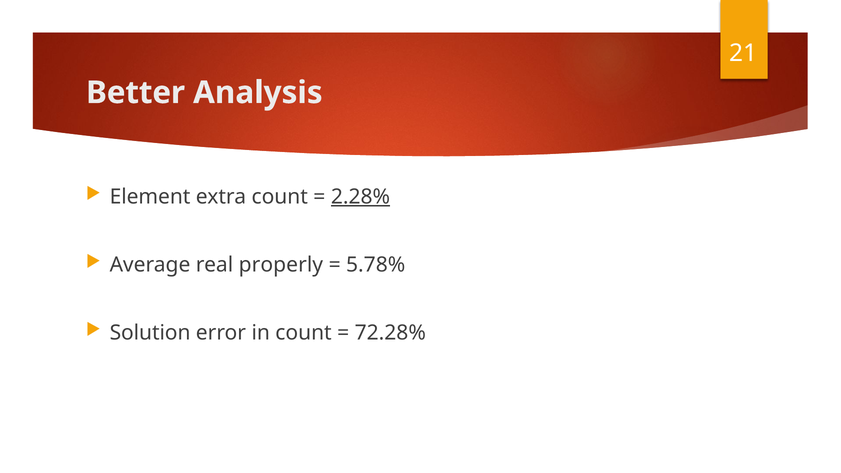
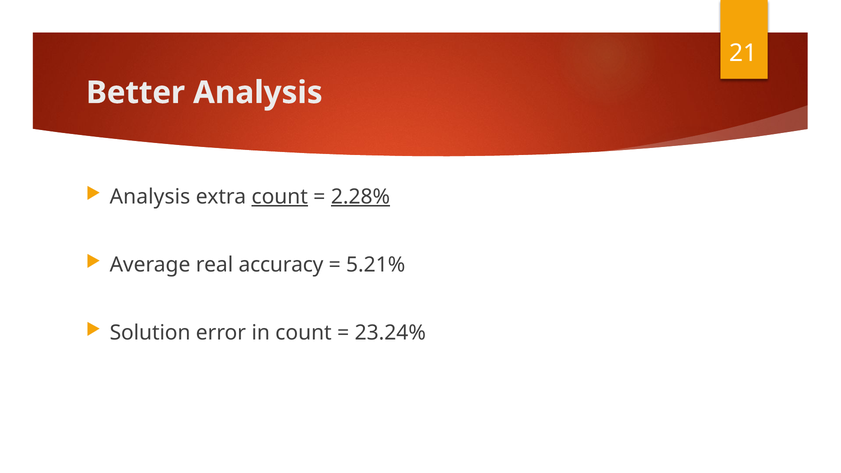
Element: Element -> Analysis (150, 197)
count underline: none -> present (280, 197)
properly: properly -> accuracy (281, 265)
5.78%: 5.78% -> 5.21% (376, 265)
72.28%: 72.28% -> 23.24% (390, 333)
